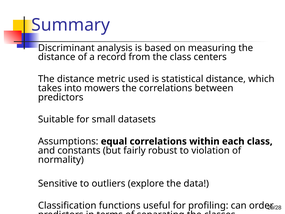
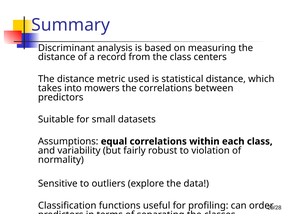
constants: constants -> variability (79, 150)
